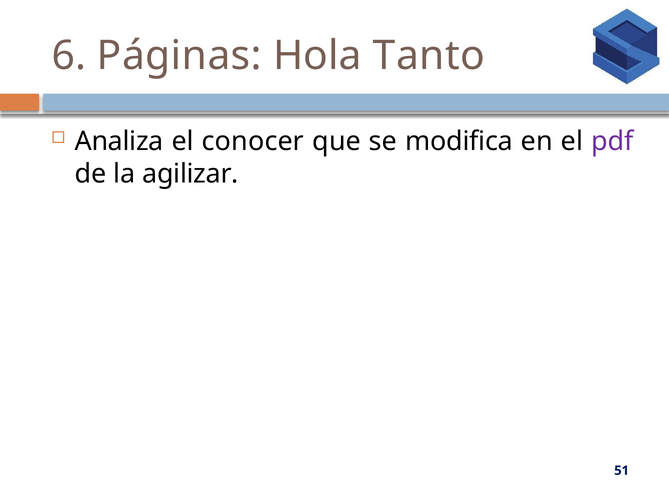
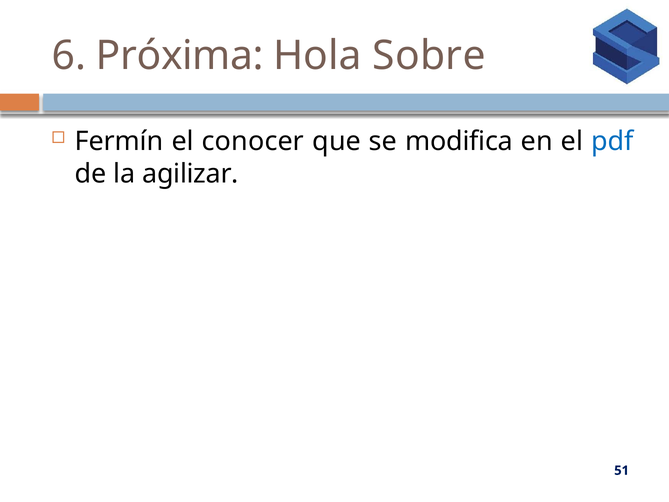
Páginas: Páginas -> Próxima (180, 56)
Tanto: Tanto -> Sobre (429, 56)
Analiza: Analiza -> Fermín (119, 141)
pdf colour: purple -> blue (612, 141)
